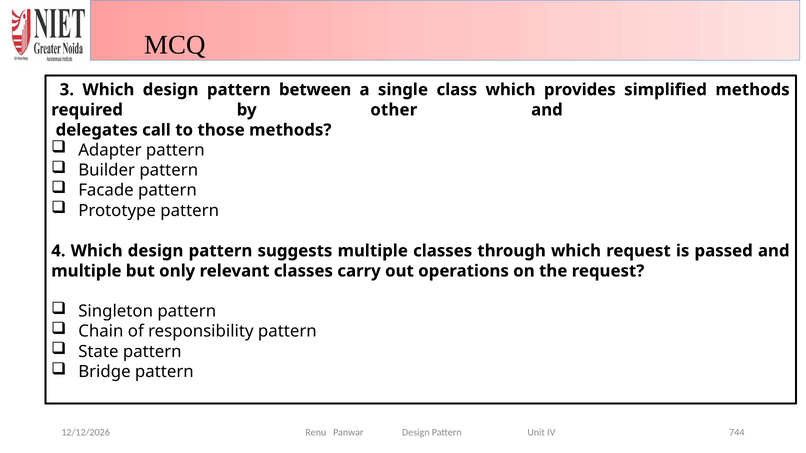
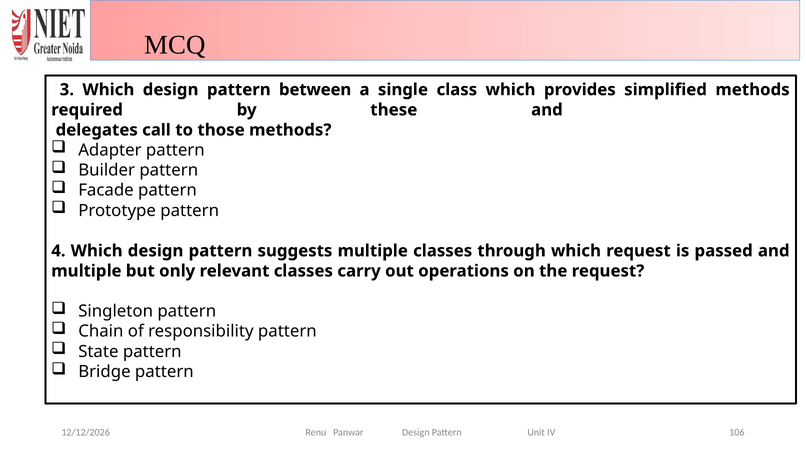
other: other -> these (394, 110)
744: 744 -> 106 (737, 433)
